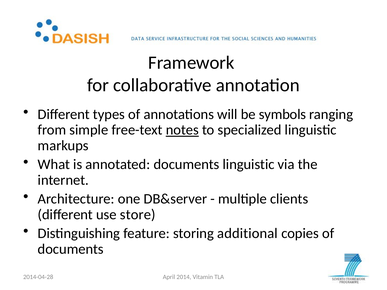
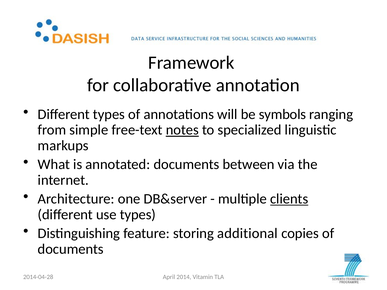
documents linguistic: linguistic -> between (249, 165)
clients underline: none -> present (289, 199)
use store: store -> types (138, 215)
